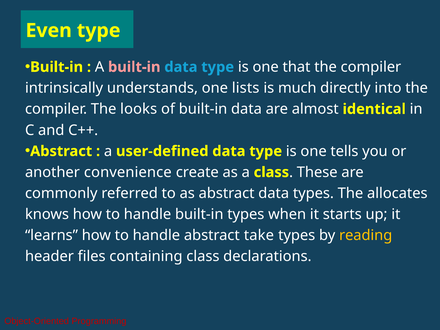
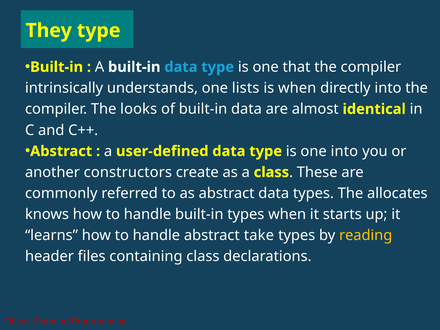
Even: Even -> They (49, 31)
built-in colour: pink -> white (134, 67)
is much: much -> when (297, 88)
one tells: tells -> into (344, 151)
convenience: convenience -> constructors (128, 172)
